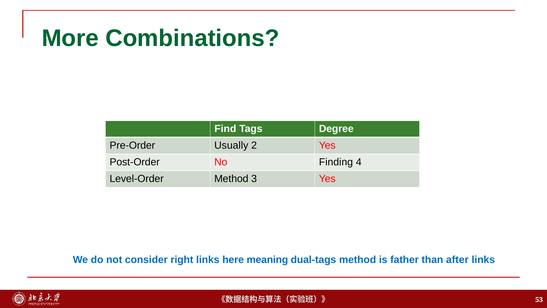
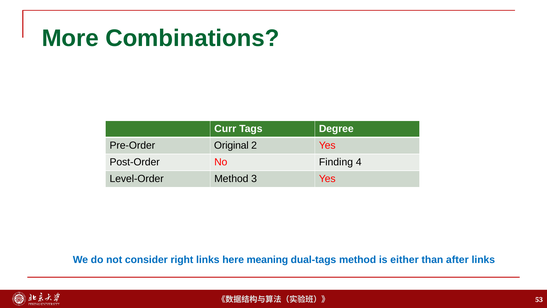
Find: Find -> Curr (225, 129)
Usually: Usually -> Original (231, 145)
father: father -> either (404, 260)
